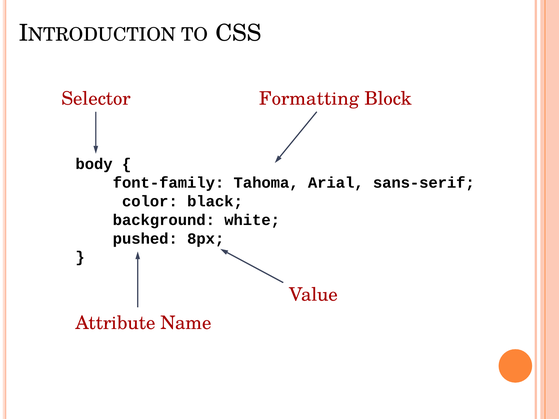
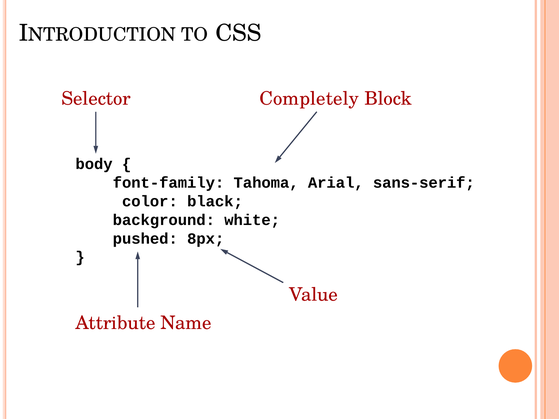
Formatting: Formatting -> Completely (309, 99)
